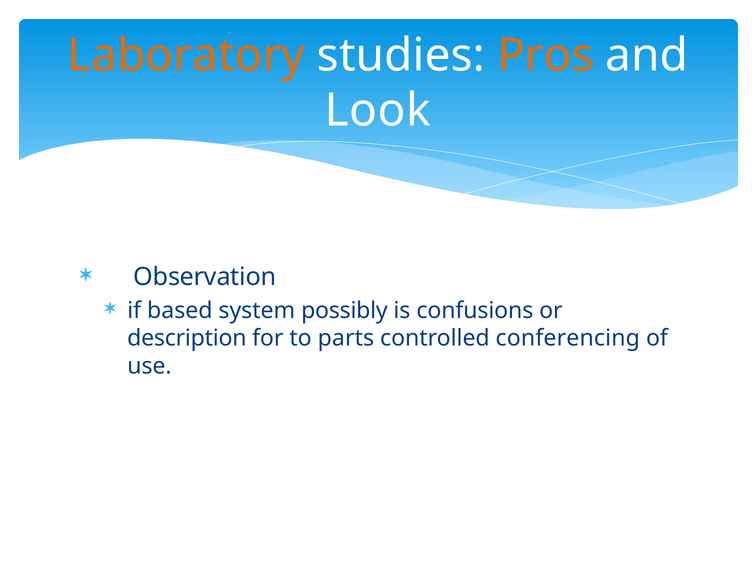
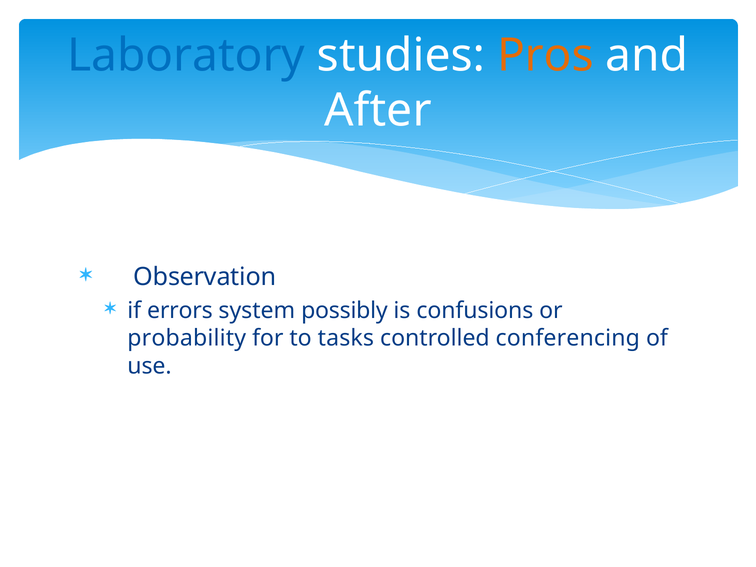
Laboratory colour: orange -> blue (186, 55)
Look: Look -> After (378, 111)
based: based -> errors (180, 311)
description: description -> probability (187, 338)
parts: parts -> tasks (346, 338)
